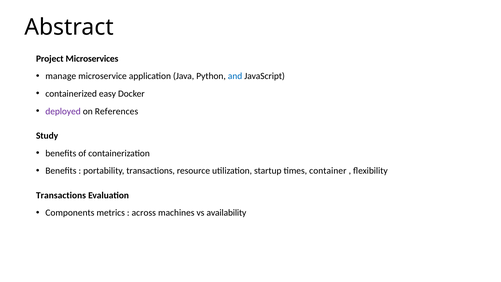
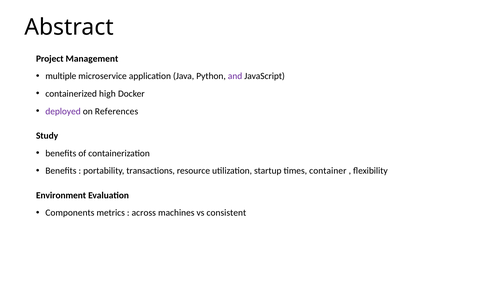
Microservices: Microservices -> Management (92, 59)
manage: manage -> multiple (61, 76)
and colour: blue -> purple (235, 76)
easy: easy -> high (107, 94)
Transactions: Transactions -> Environment (61, 195)
availability: availability -> consistent (226, 213)
